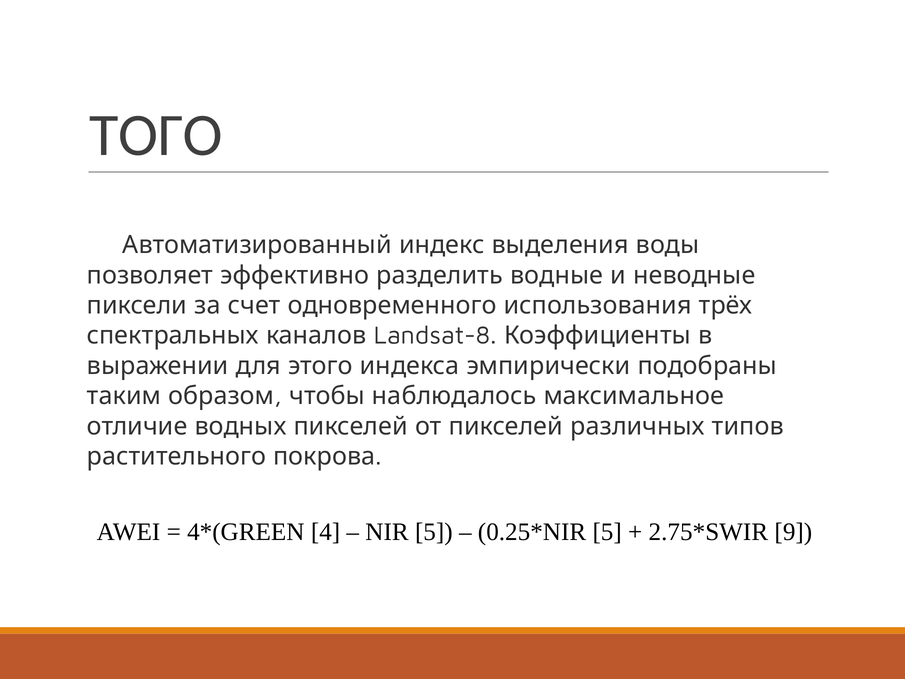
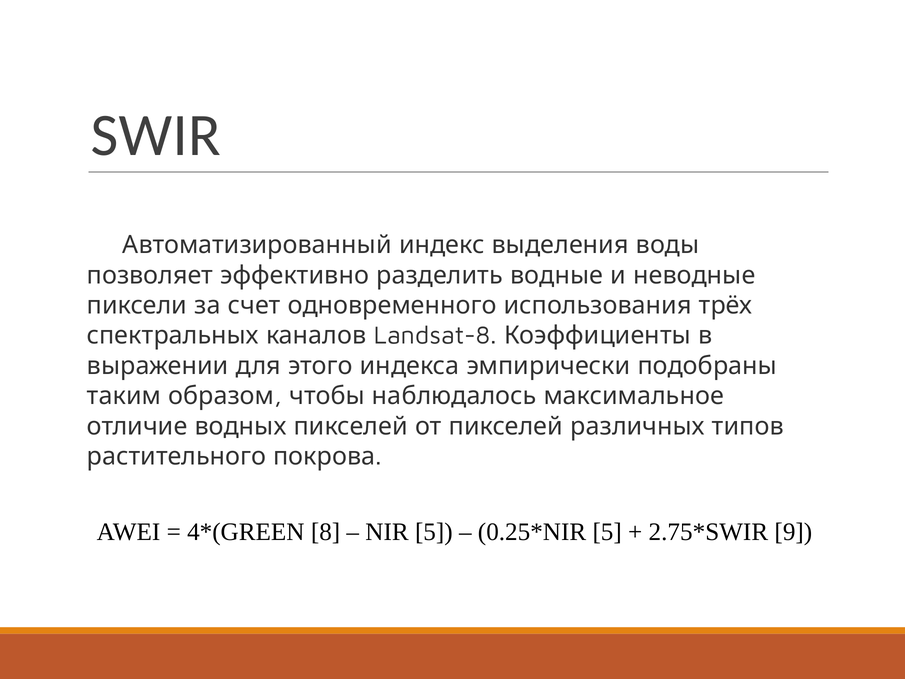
ТОГО: ТОГО -> SWIR (156, 135)
4: 4 -> 8 (326, 532)
